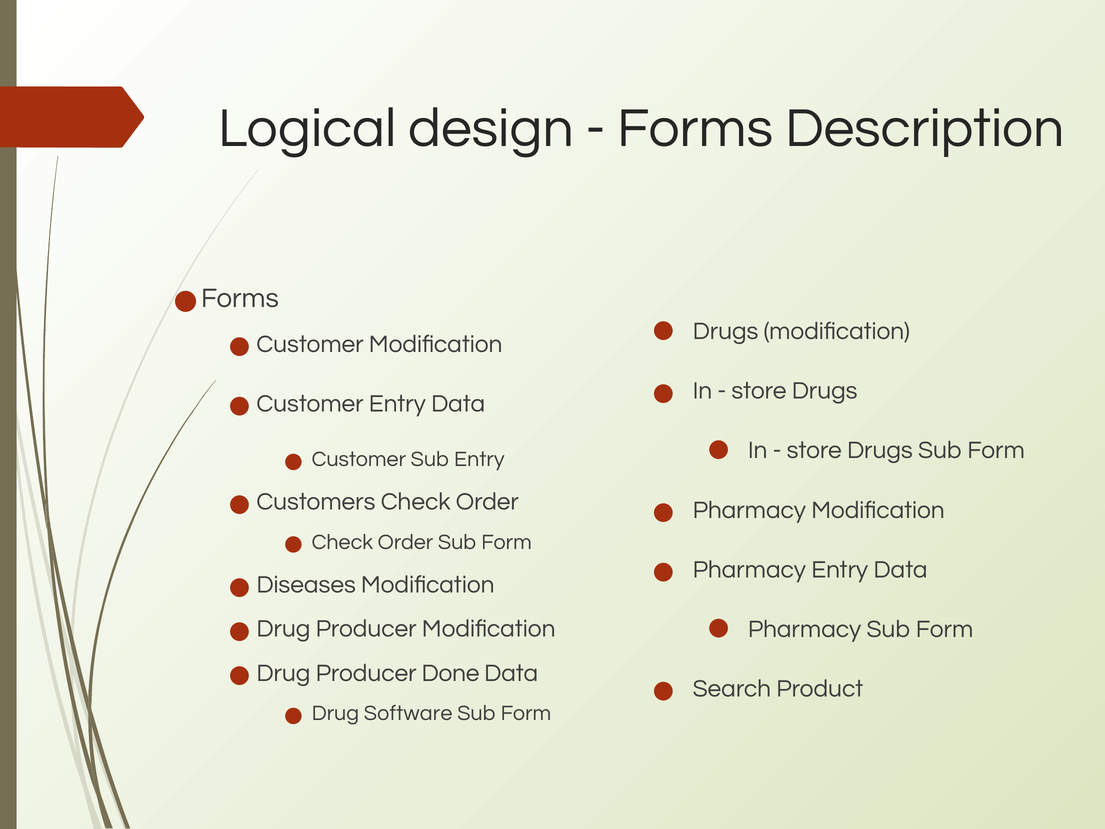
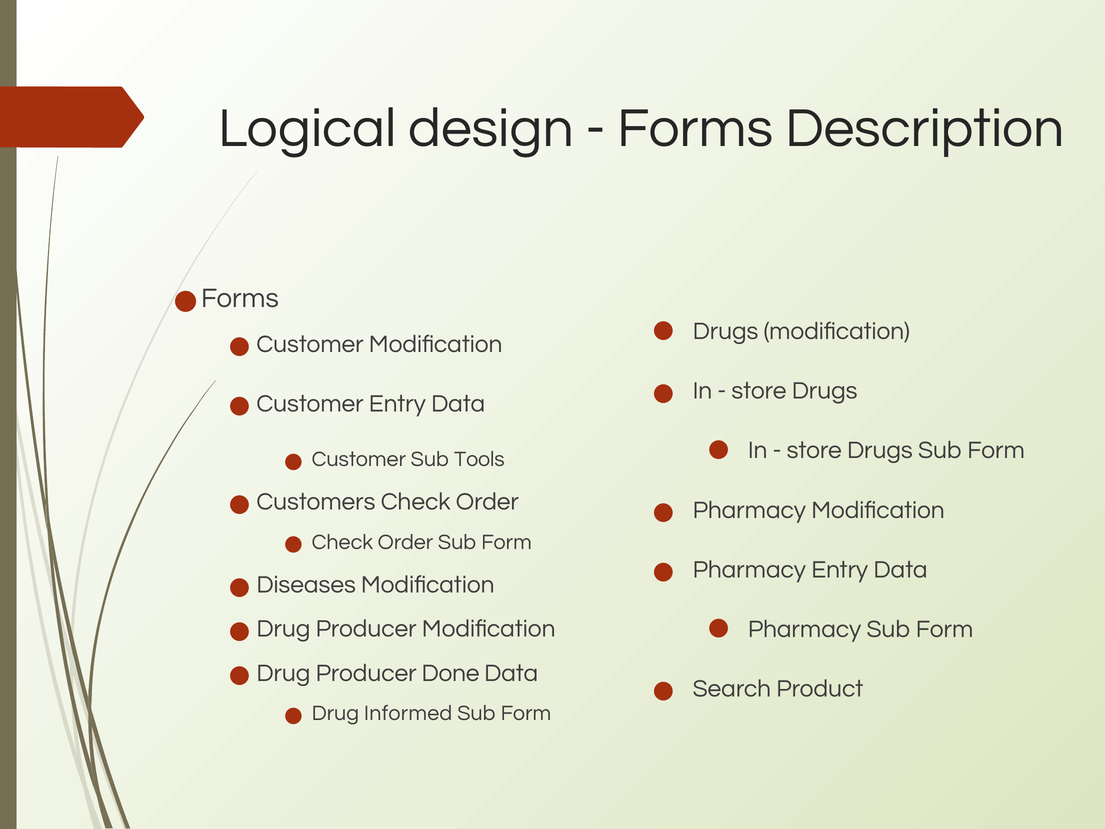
Sub Entry: Entry -> Tools (479, 459)
Software: Software -> Informed (408, 713)
